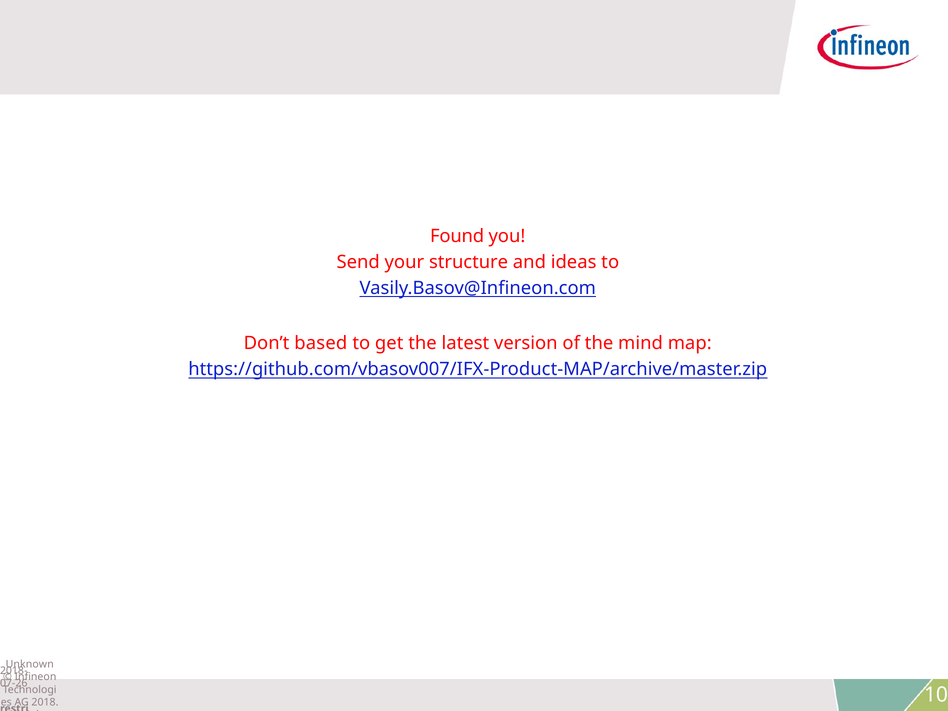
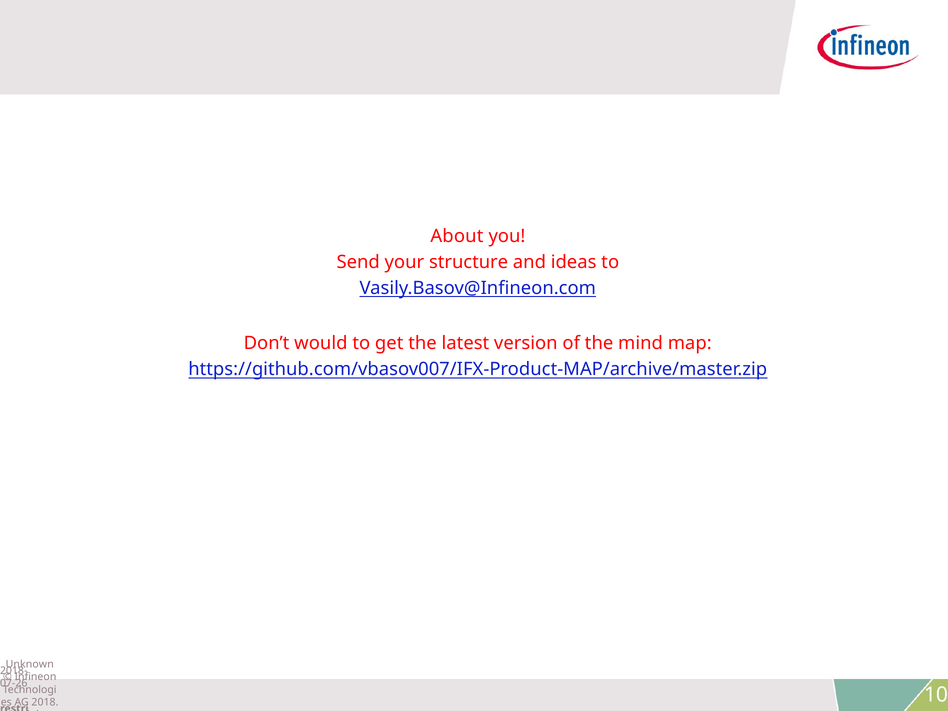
Found: Found -> About (457, 236)
based: based -> would (321, 343)
